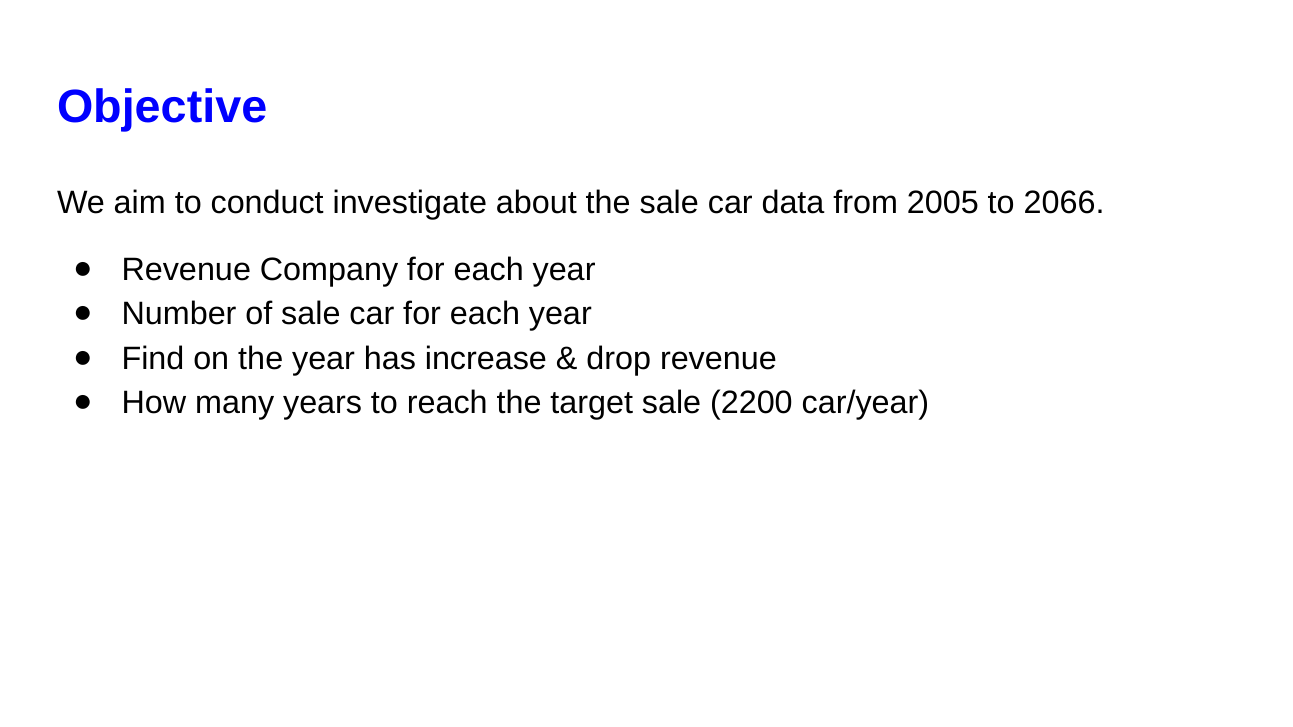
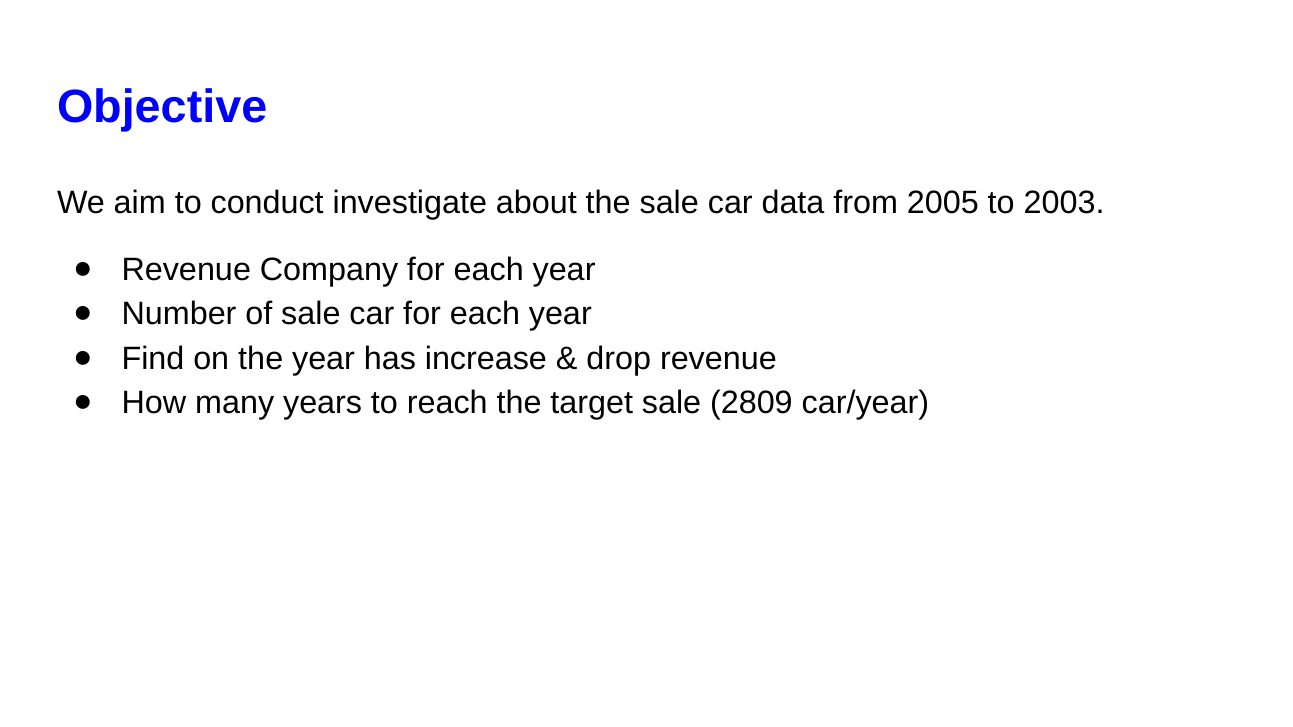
2066: 2066 -> 2003 (1064, 203)
2200: 2200 -> 2809 (751, 403)
